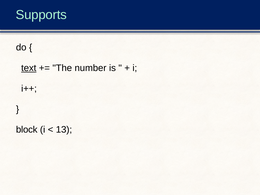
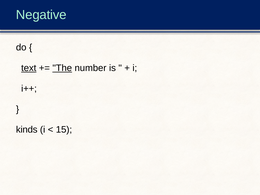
Supports: Supports -> Negative (41, 15)
The underline: none -> present (62, 68)
block: block -> kinds (27, 130)
13: 13 -> 15 (64, 130)
